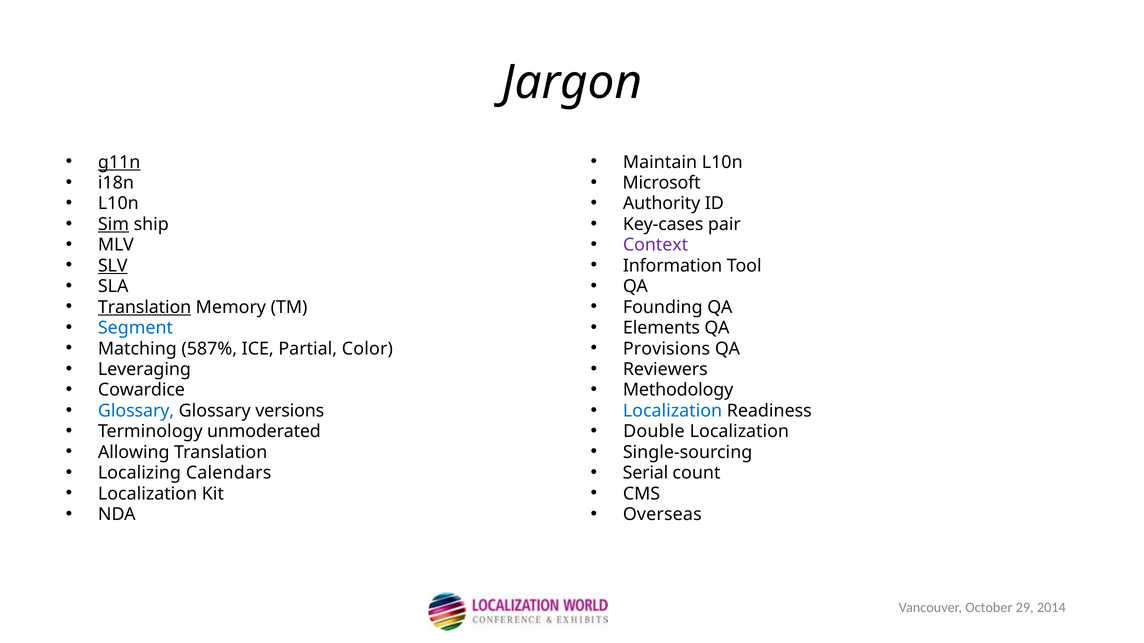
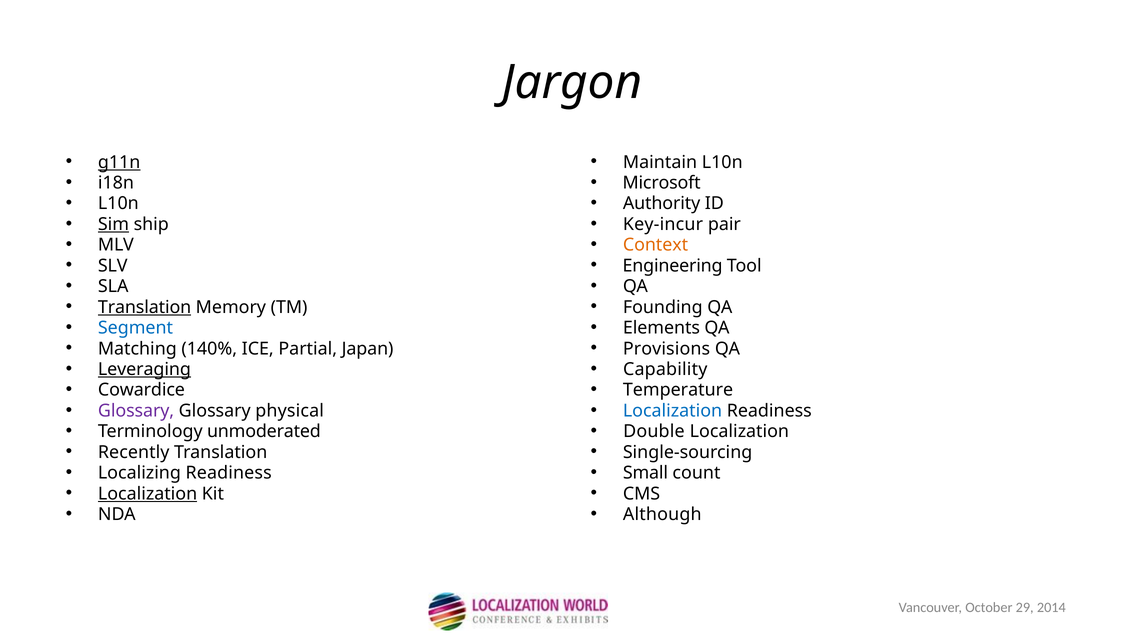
Key-cases: Key-cases -> Key-incur (663, 225)
Context colour: purple -> orange (656, 245)
SLV underline: present -> none (113, 266)
Information: Information -> Engineering (673, 266)
587%: 587% -> 140% (209, 349)
Color: Color -> Japan (368, 349)
Leveraging underline: none -> present (144, 370)
Reviewers: Reviewers -> Capability (665, 370)
Methodology: Methodology -> Temperature (678, 391)
Glossary colour: blue -> purple (136, 411)
versions: versions -> physical (290, 411)
Allowing: Allowing -> Recently (134, 453)
Localizing Calendars: Calendars -> Readiness (229, 473)
Serial: Serial -> Small (645, 473)
Localization underline: none -> present (148, 494)
Overseas: Overseas -> Although (662, 515)
